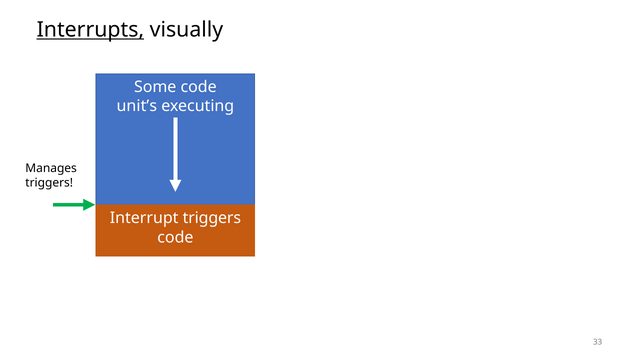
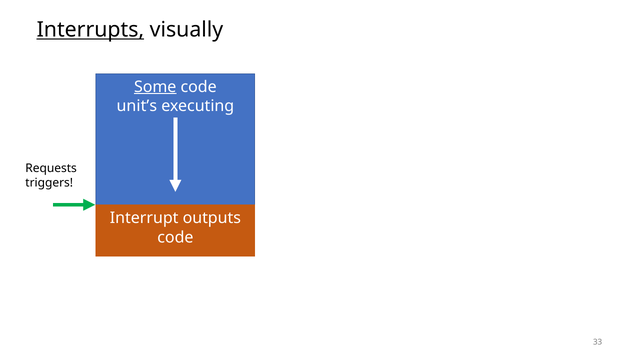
Some underline: none -> present (155, 87)
Manages: Manages -> Requests (51, 169)
Interrupt triggers: triggers -> outputs (212, 218)
